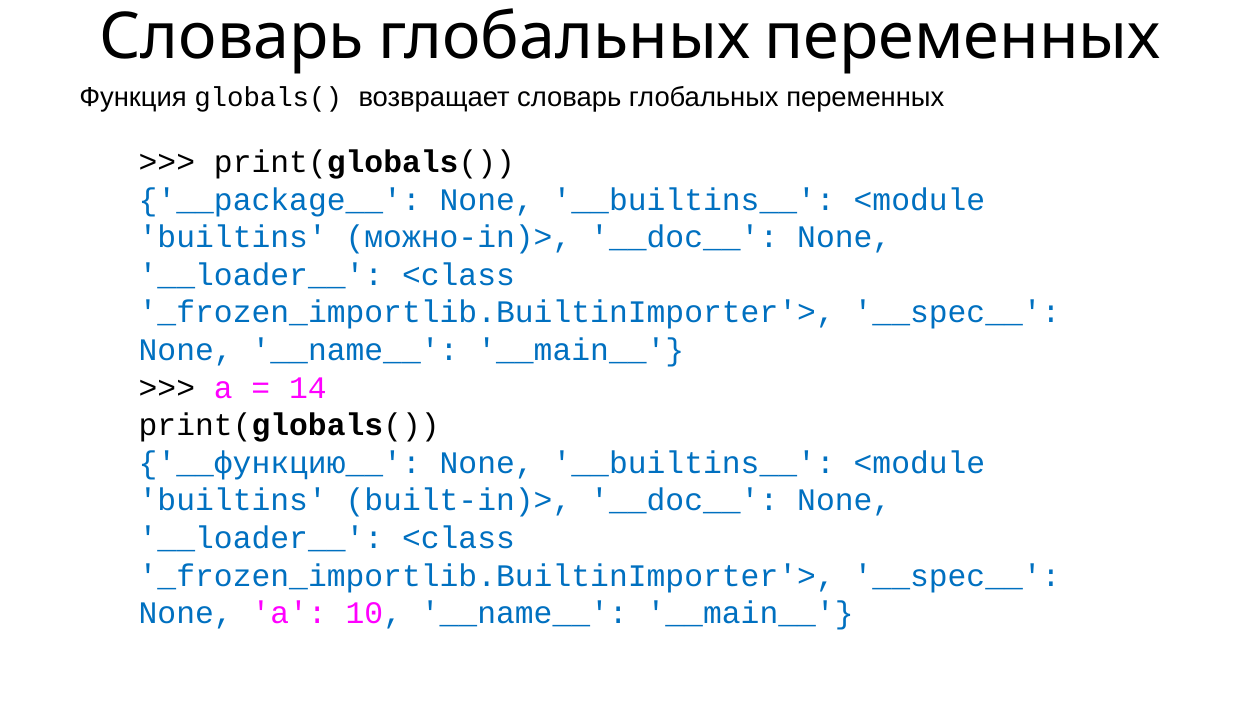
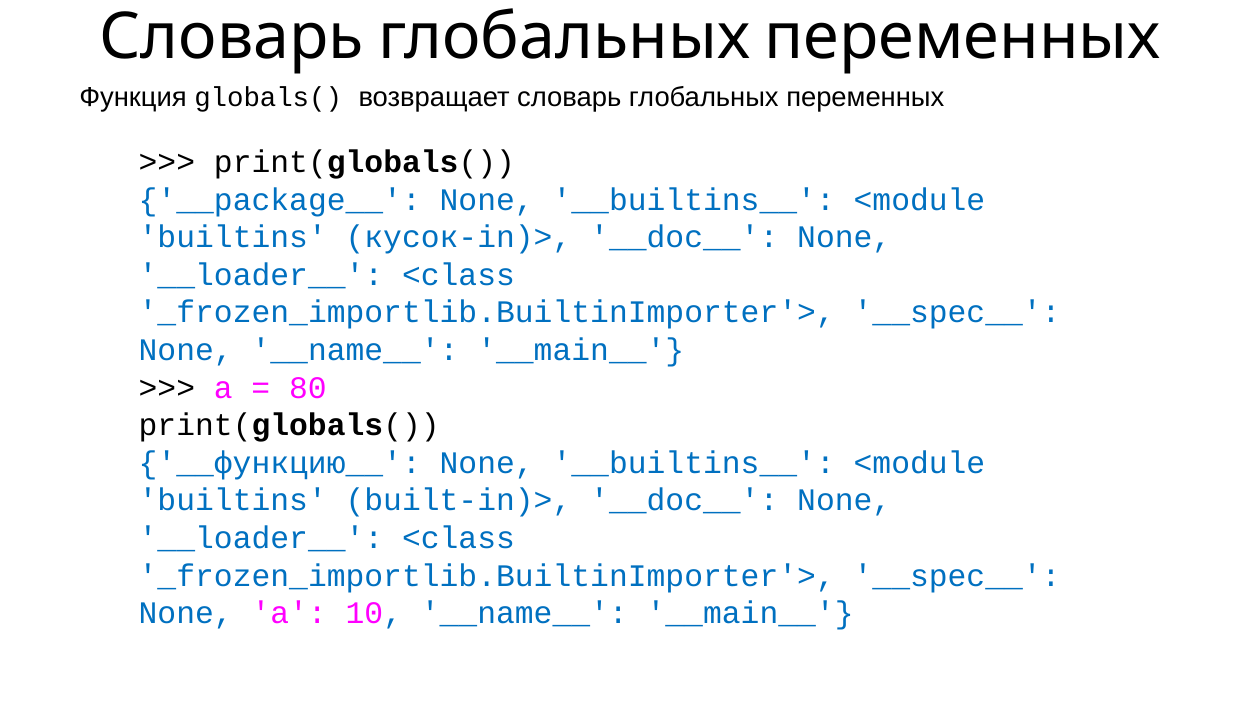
можно-in)>: можно-in)> -> кусок-in)> (458, 237)
14: 14 -> 80 (308, 388)
